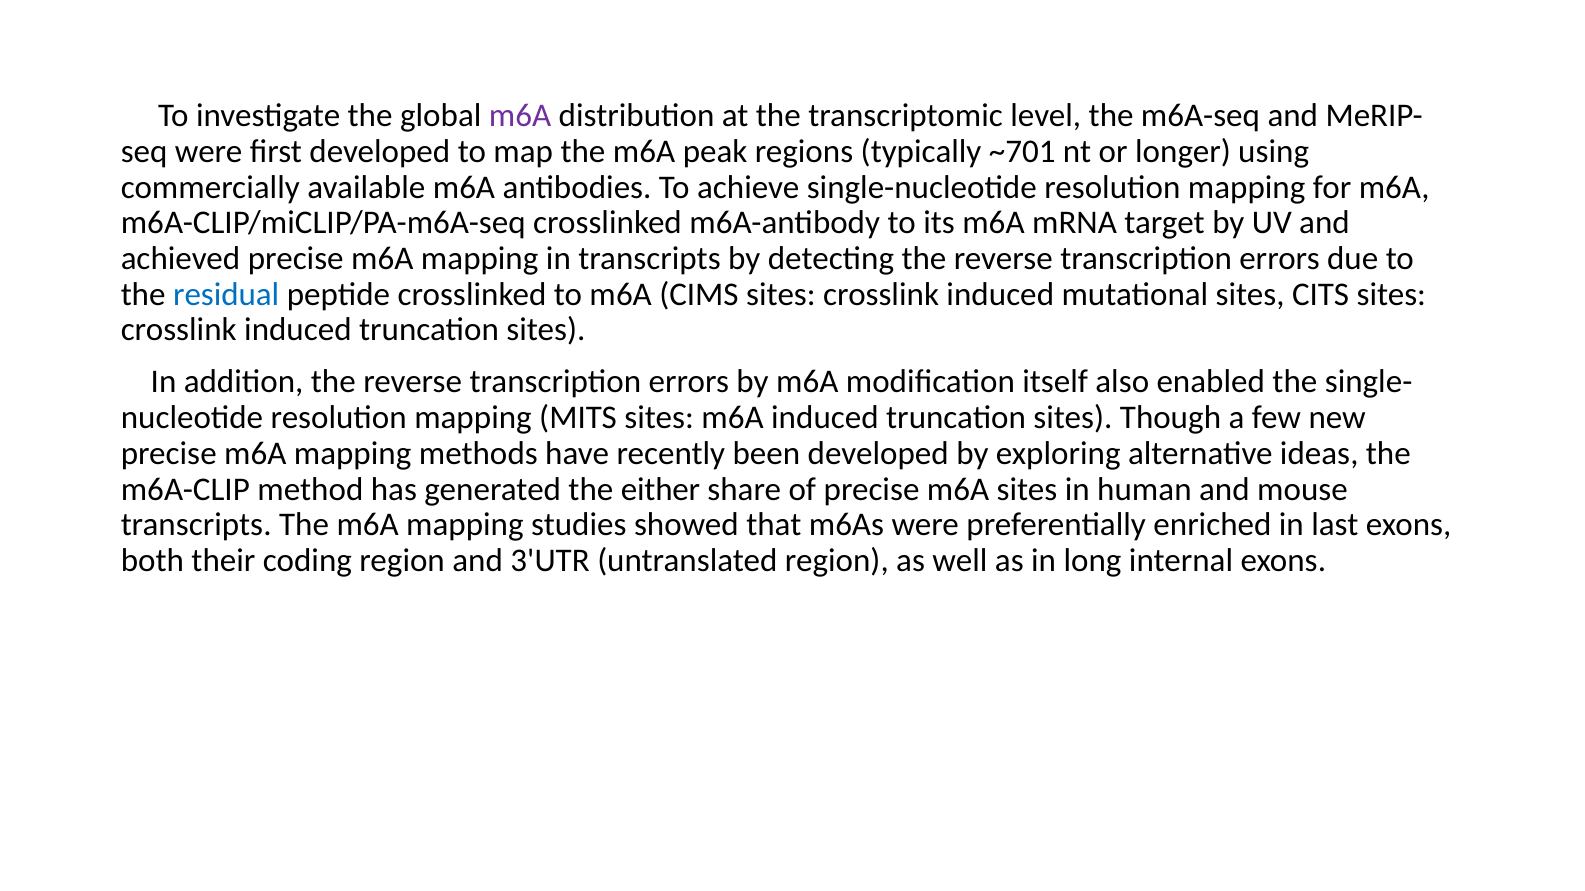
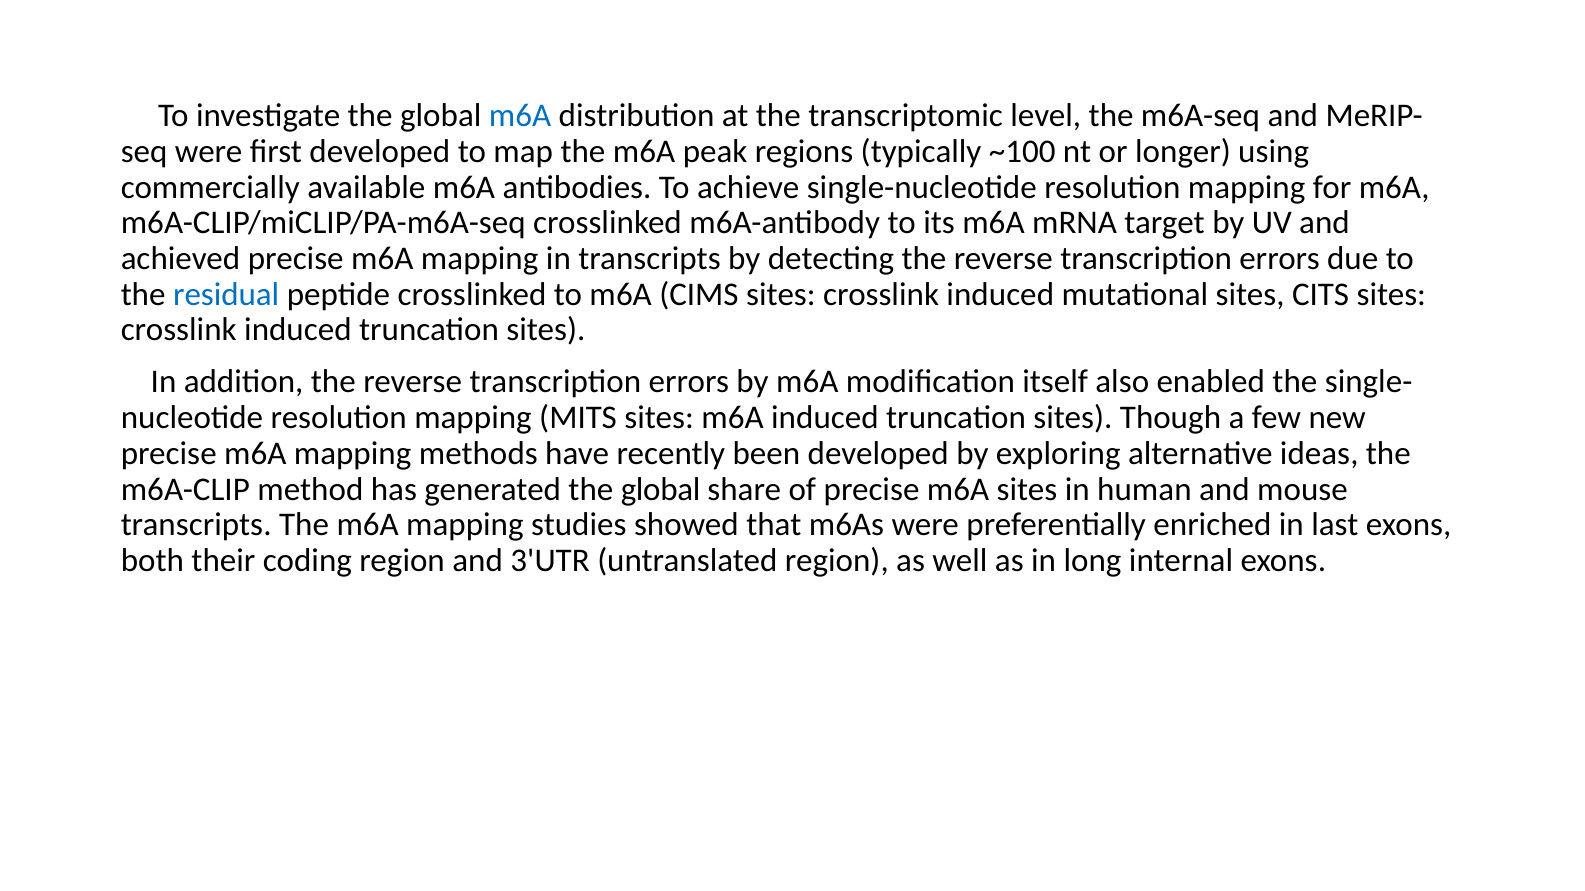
m6A colour: purple -> blue (520, 116)
~701: ~701 -> ~100 (1022, 152)
generated the either: either -> global (661, 489)
